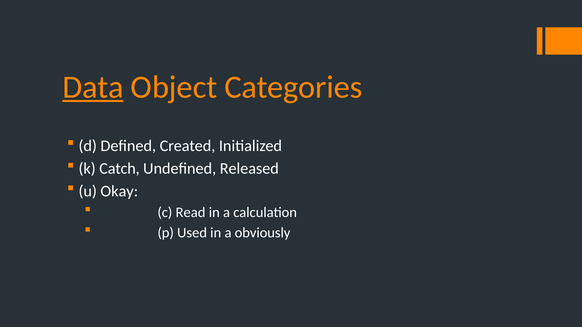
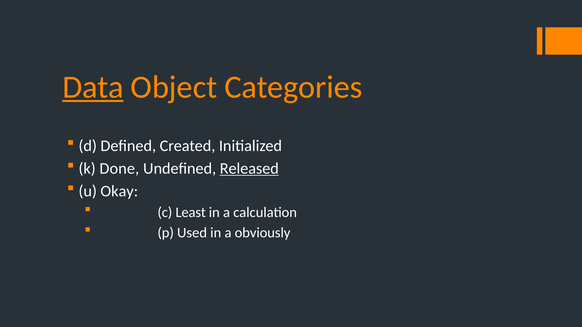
Catch: Catch -> Done (119, 169)
Released underline: none -> present (249, 169)
Read: Read -> Least (191, 212)
